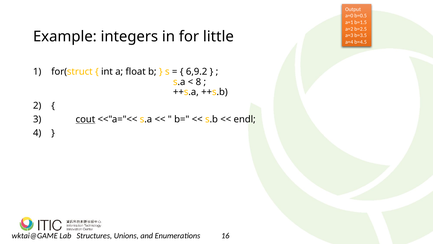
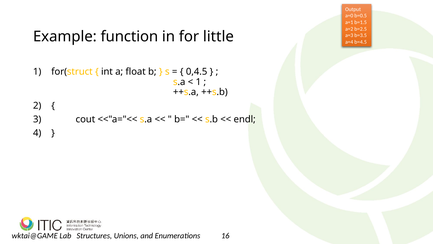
integers: integers -> function (129, 36)
6,9.2: 6,9.2 -> 0,4.5 (197, 72)
8: 8 -> 1 (198, 82)
cout underline: present -> none (85, 119)
